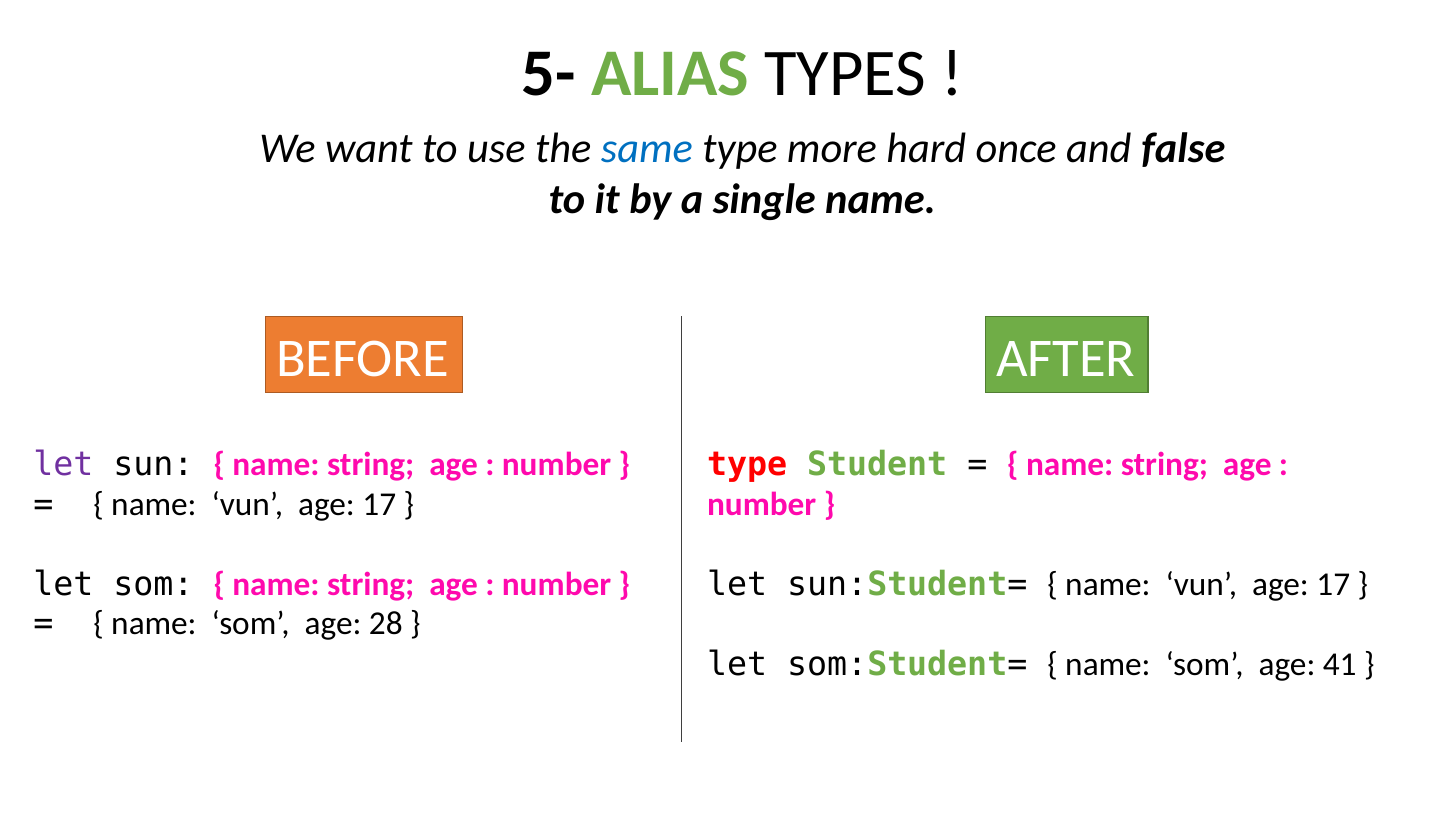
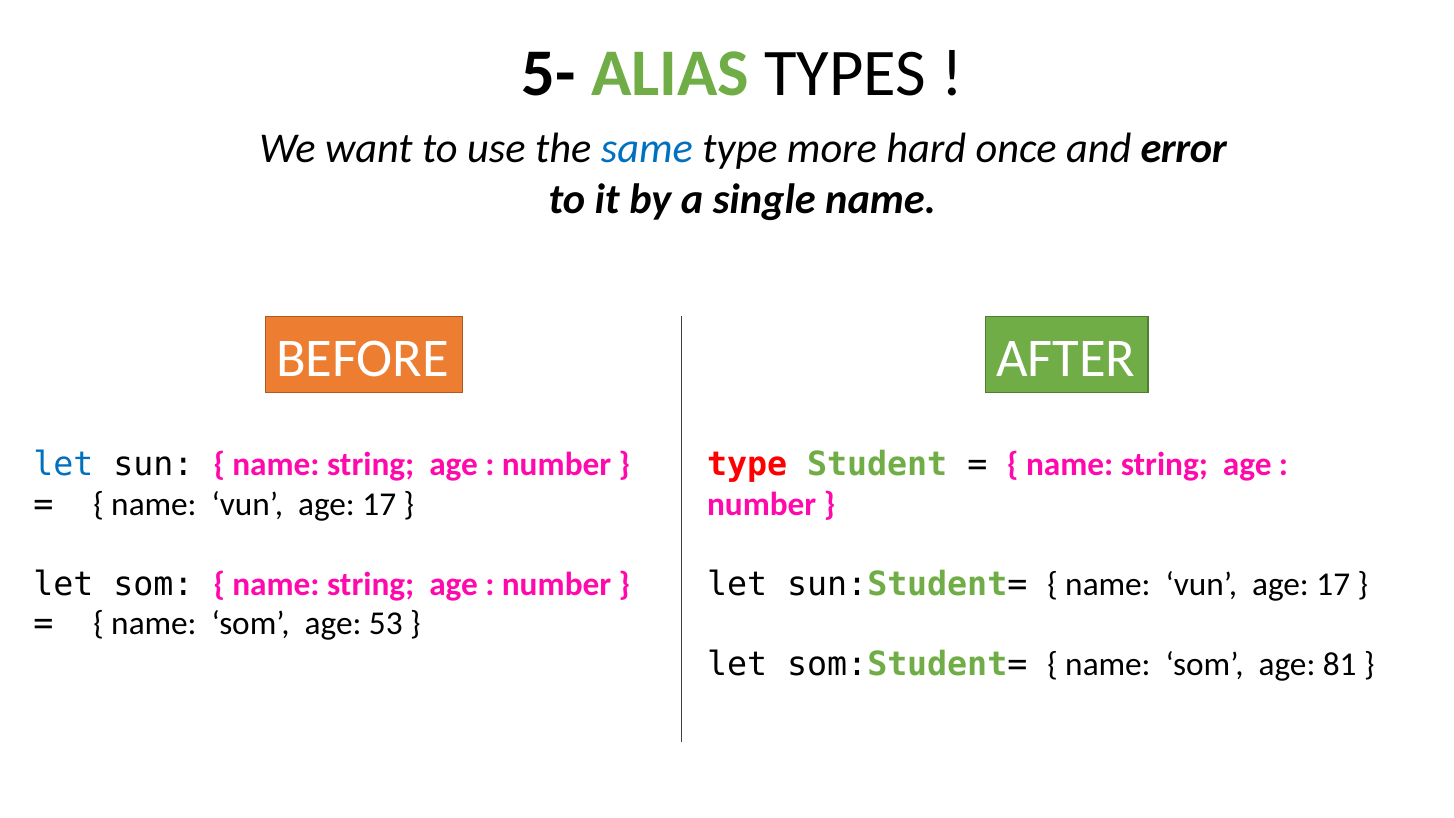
false: false -> error (1184, 149)
let colour: purple -> blue (63, 464)
28: 28 -> 53 (386, 624)
41: 41 -> 81 (1340, 664)
